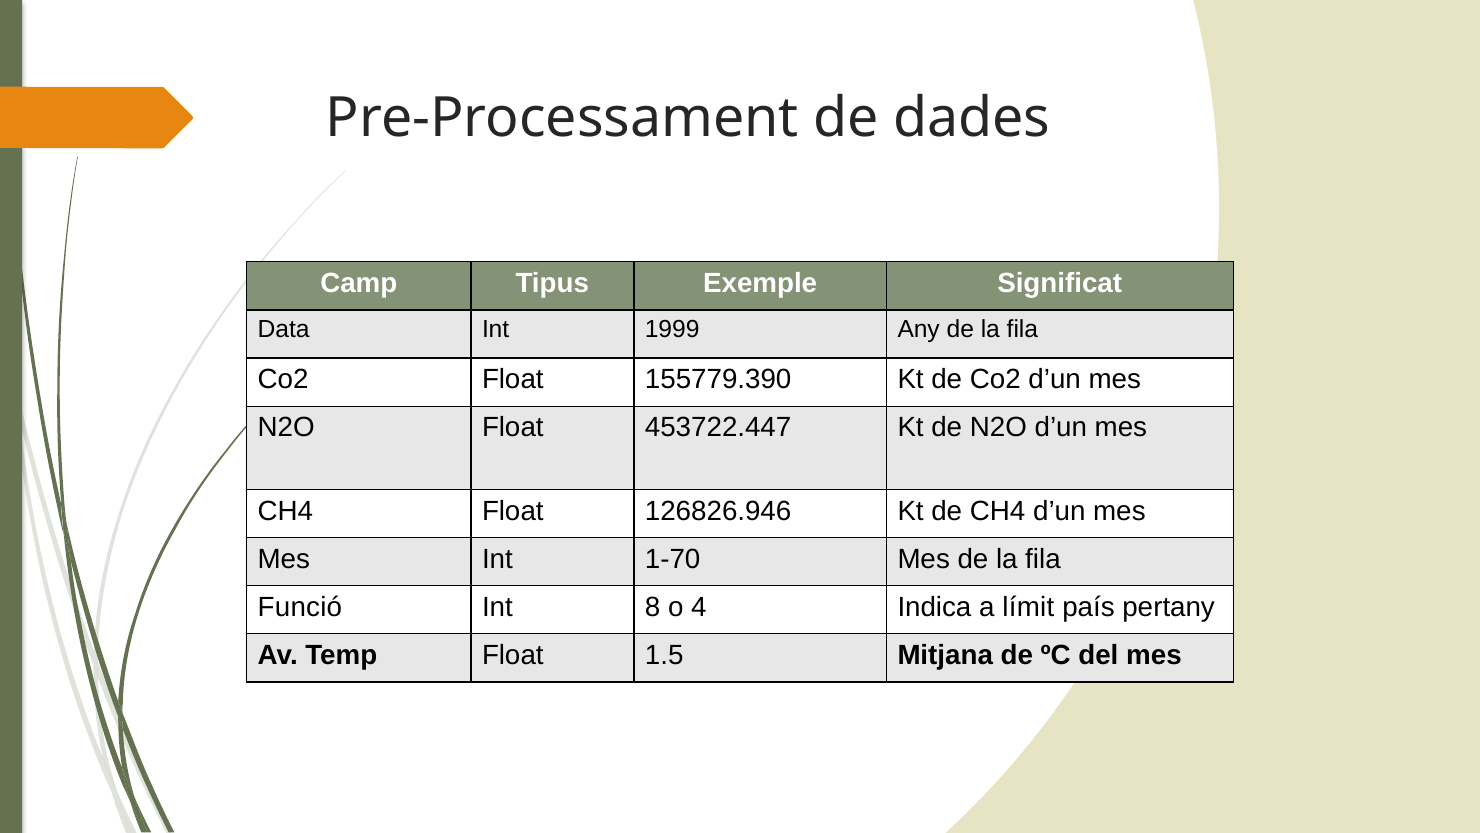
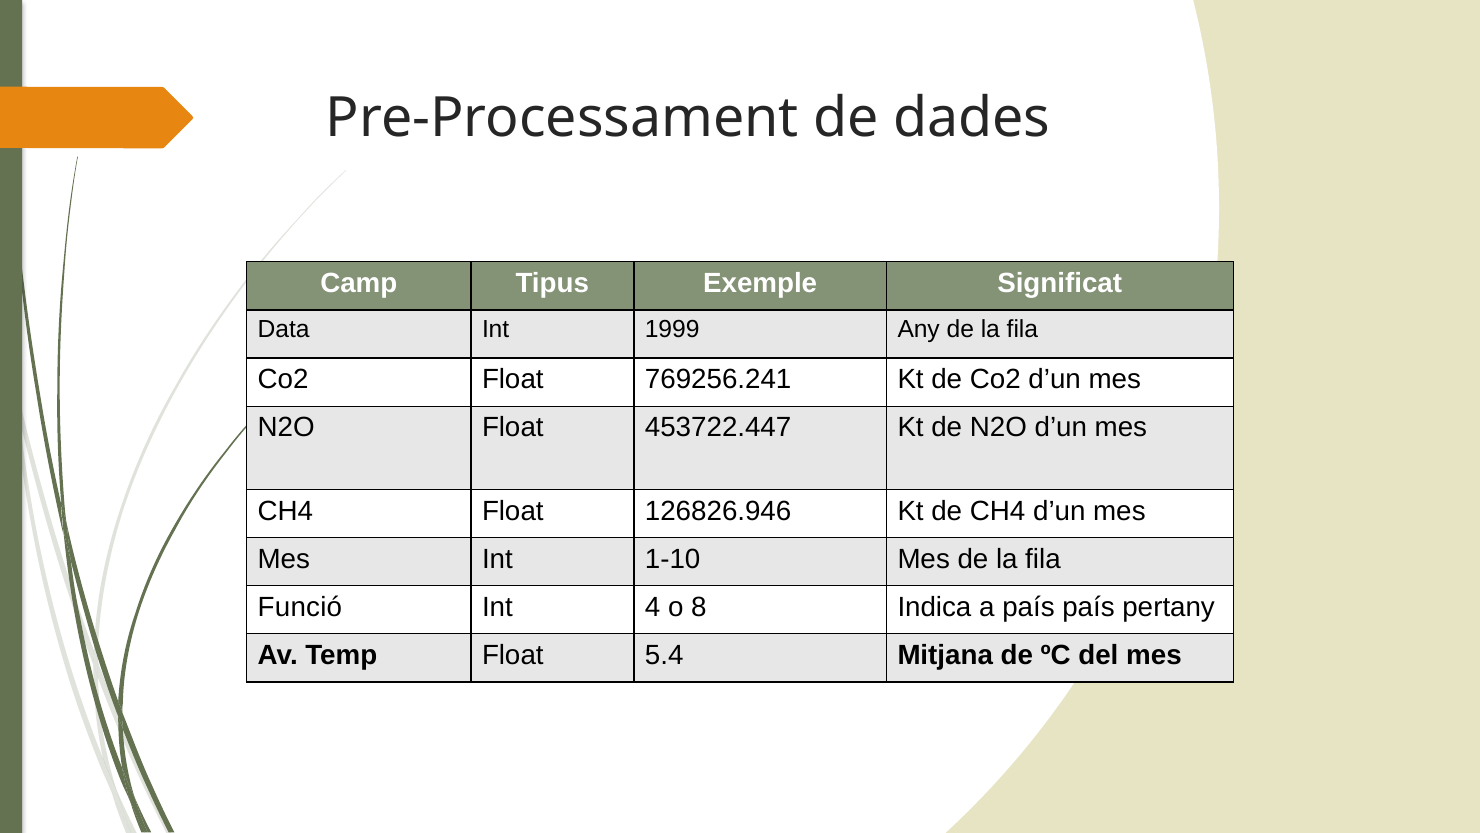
155779.390: 155779.390 -> 769256.241 (718, 379)
1-70: 1-70 -> 1-10 (673, 559)
8: 8 -> 4 (653, 607)
4: 4 -> 8 (699, 607)
a límit: límit -> país (1028, 607)
1.5: 1.5 -> 5.4 (664, 655)
